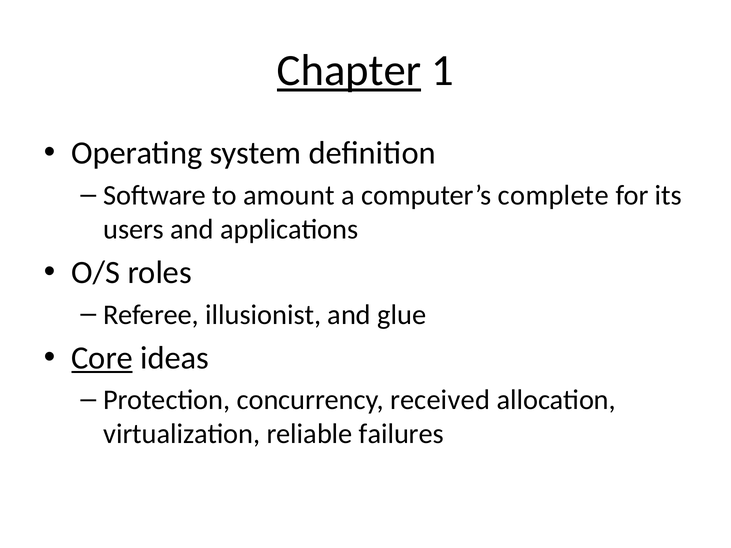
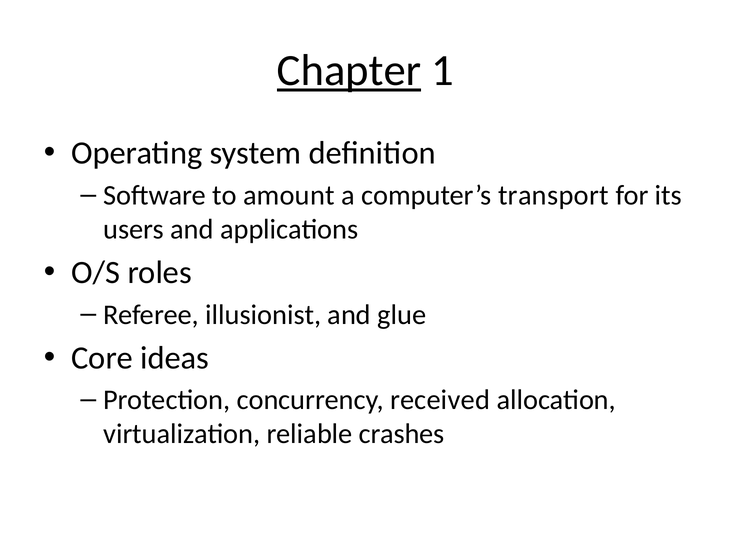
complete: complete -> transport (553, 195)
Core underline: present -> none (102, 358)
failures: failures -> crashes (402, 434)
